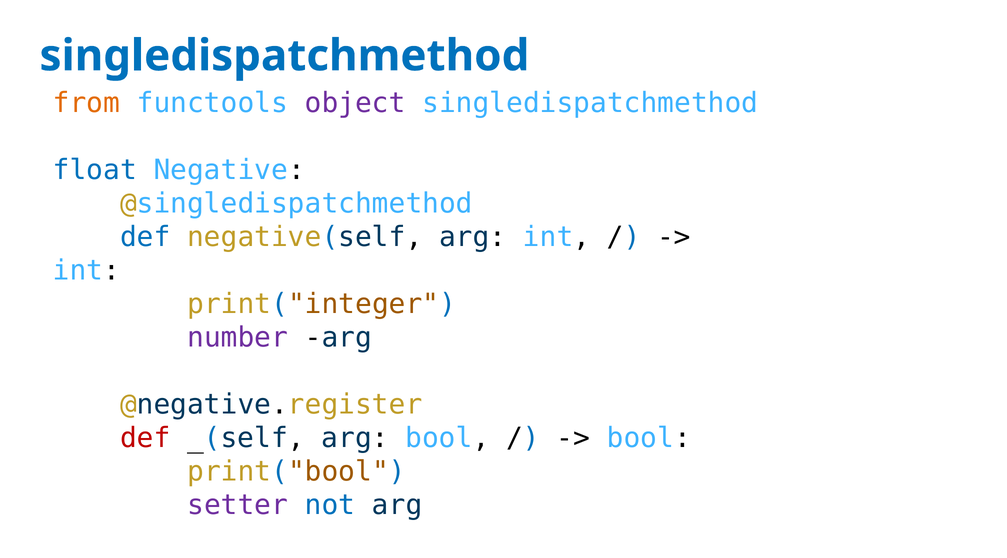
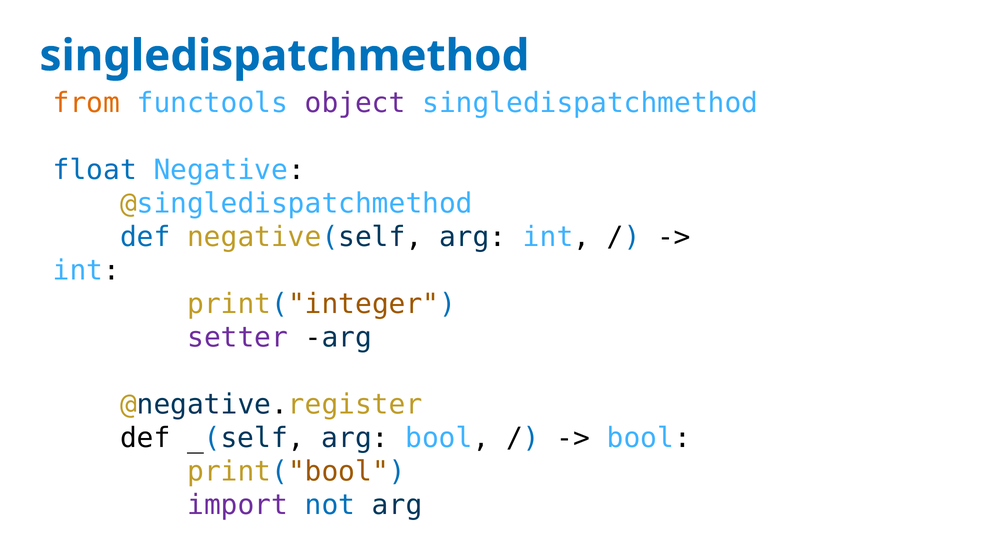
number: number -> setter (238, 338)
def colour: red -> black (145, 438)
setter: setter -> import (238, 505)
